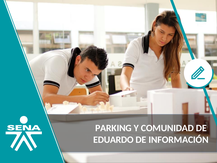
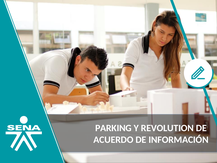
COMUNIDAD: COMUNIDAD -> REVOLUTION (167, 128)
EDUARDO: EDUARDO -> ACUERDO (113, 139)
